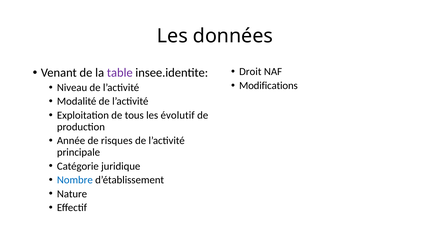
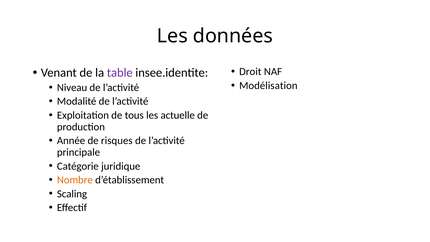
Modifications: Modifications -> Modélisation (268, 86)
évolutif: évolutif -> actuelle (178, 115)
Nombre colour: blue -> orange (75, 180)
Nature: Nature -> Scaling (72, 194)
